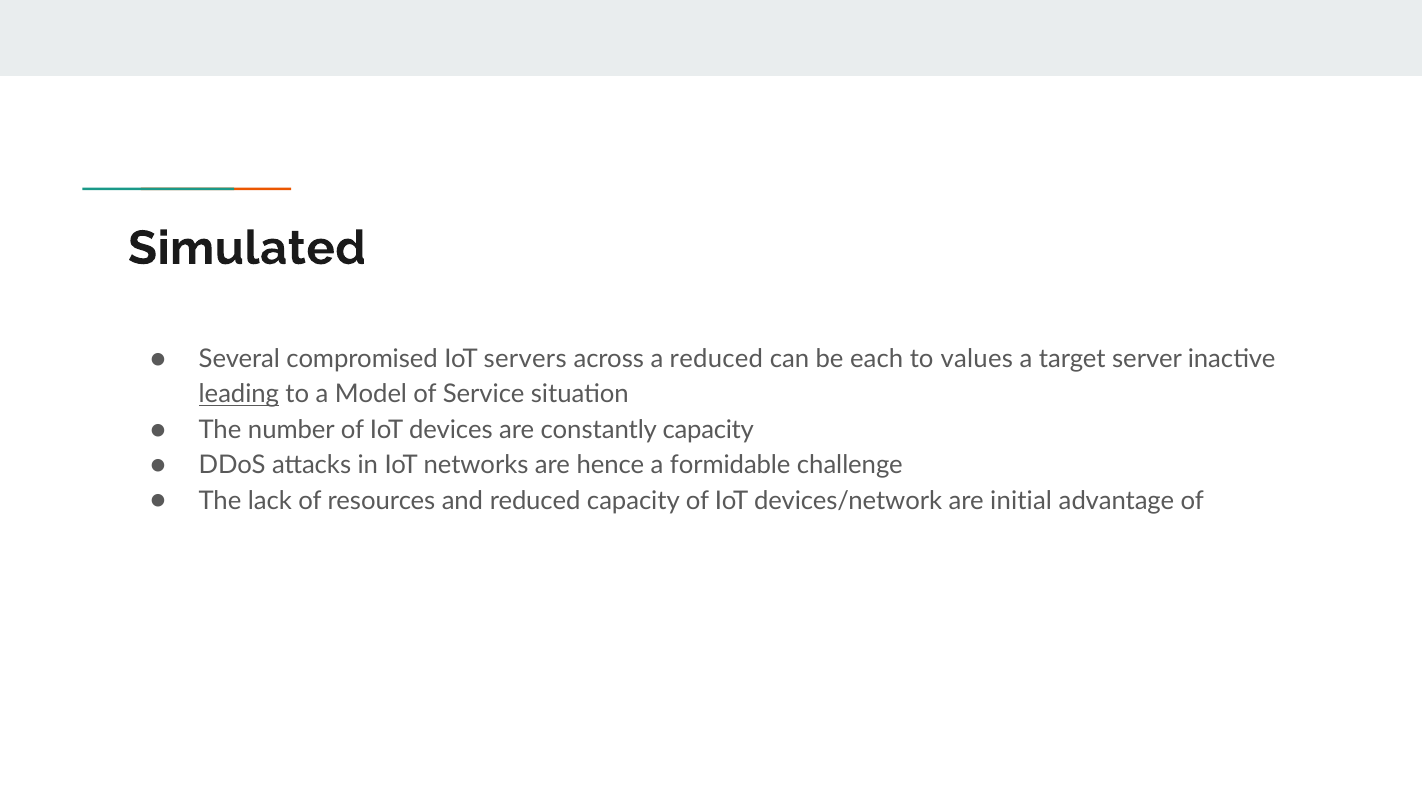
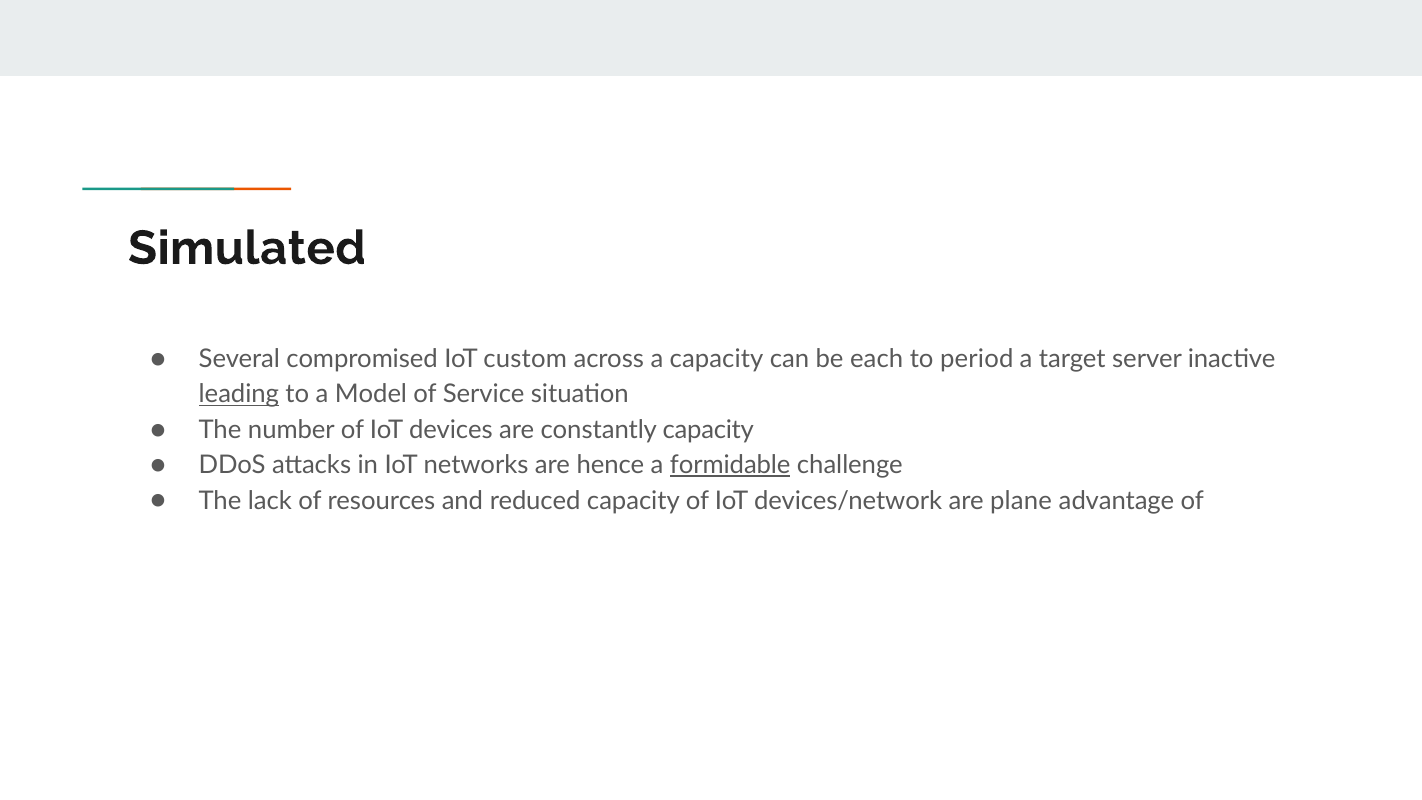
servers: servers -> custom (525, 359)
a reduced: reduced -> capacity (716, 359)
values: values -> period (977, 359)
formidable underline: none -> present (730, 465)
initial: initial -> plane (1021, 501)
